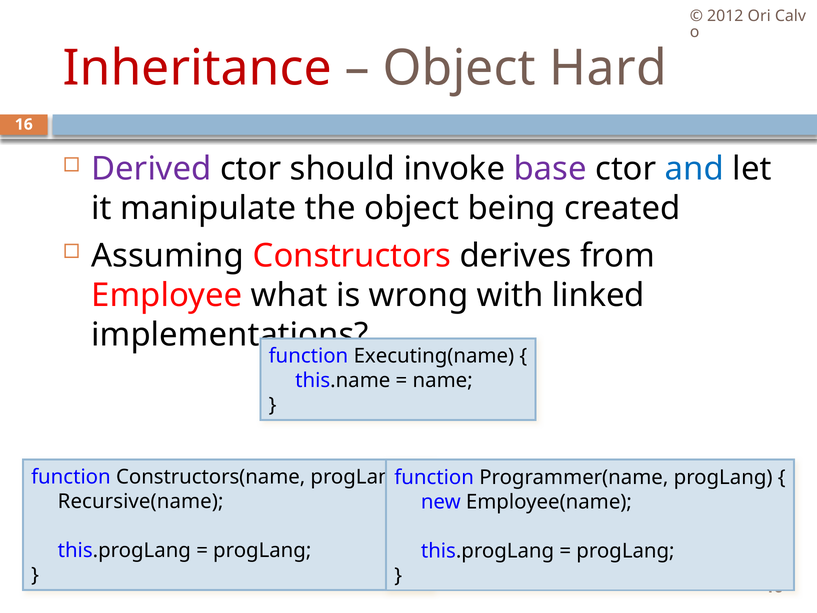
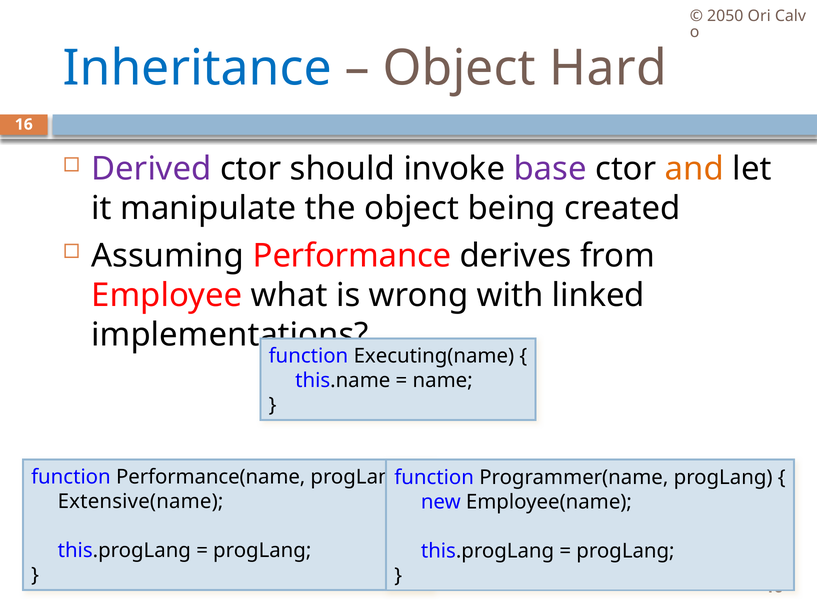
2012: 2012 -> 2050 (725, 16)
Inheritance colour: red -> blue (197, 68)
and colour: blue -> orange (694, 169)
Constructors: Constructors -> Performance (352, 256)
Constructors(name: Constructors(name -> Performance(name (211, 477)
Recursive(name: Recursive(name -> Extensive(name (141, 501)
